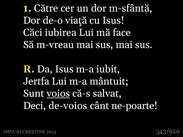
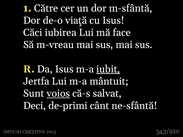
iubit underline: none -> present (108, 69)
de-voios: de-voios -> de-primi (68, 106)
ne-poarte: ne-poarte -> ne-sfântă (134, 106)
